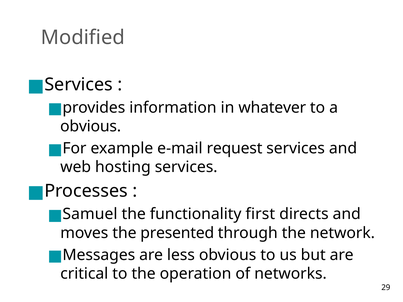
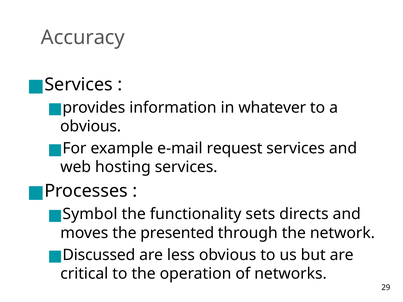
Modified: Modified -> Accuracy (83, 38)
Samuel: Samuel -> Symbol (90, 214)
first: first -> sets (260, 214)
Messages: Messages -> Discussed (99, 255)
